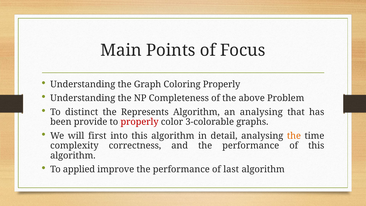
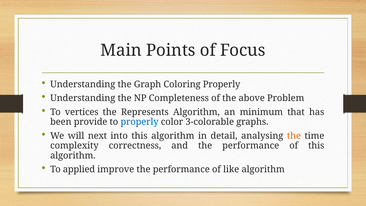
distinct: distinct -> vertices (82, 112)
an analysing: analysing -> minimum (261, 112)
properly colour: red -> blue (140, 122)
first: first -> next (97, 136)
last: last -> like (231, 169)
